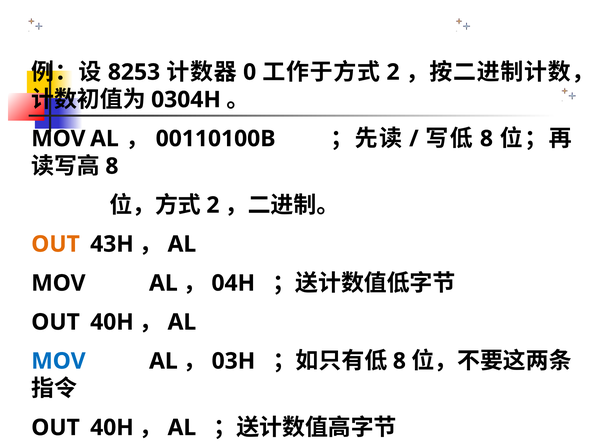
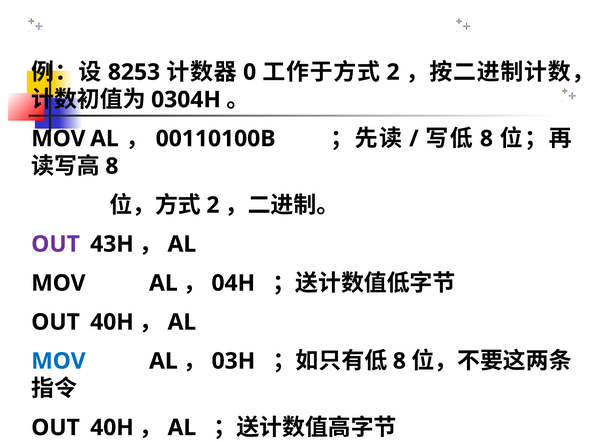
OUT colour: orange -> purple (56, 244)
